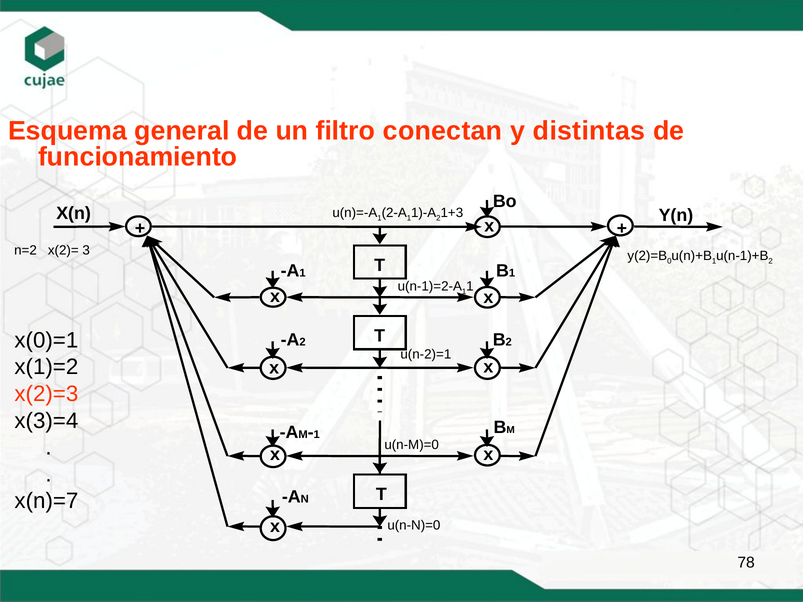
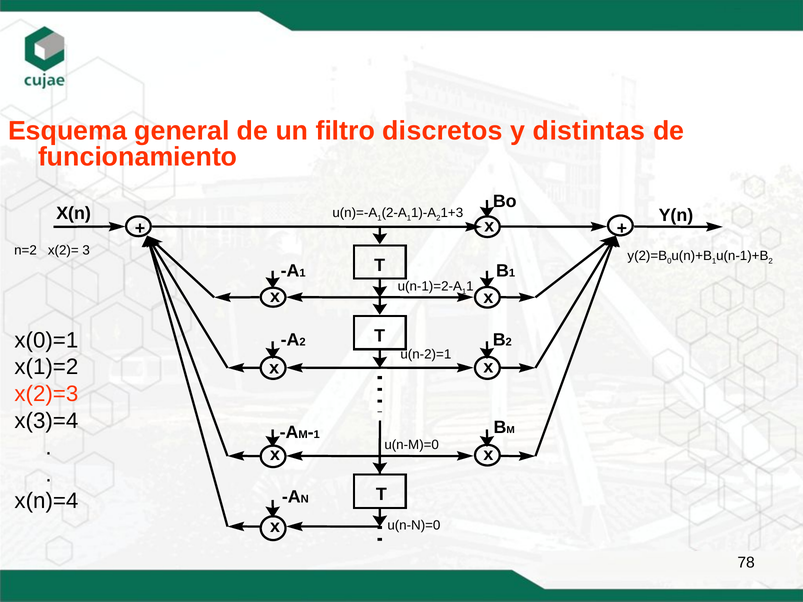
conectan: conectan -> discretos (443, 131)
x(n)=7: x(n)=7 -> x(n)=4 (46, 501)
